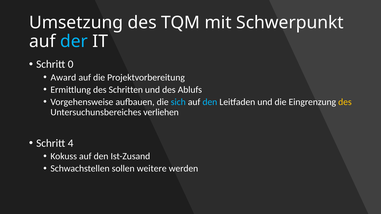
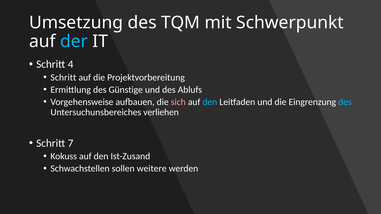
0: 0 -> 4 (71, 64)
Award: Award -> Schritt (63, 78)
Schritten: Schritten -> Günstige (126, 90)
sich colour: light blue -> pink (178, 102)
des colour: yellow -> light blue (345, 102)
4: 4 -> 7 (71, 143)
